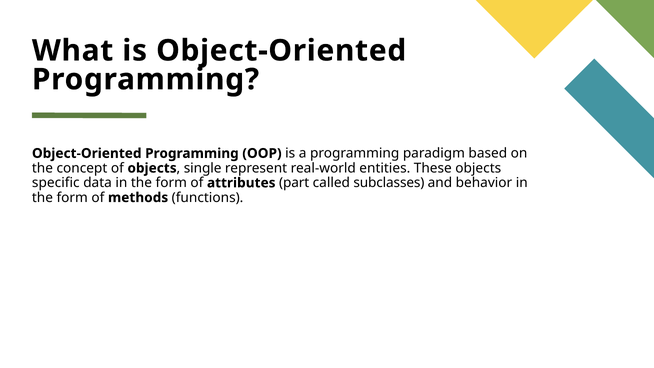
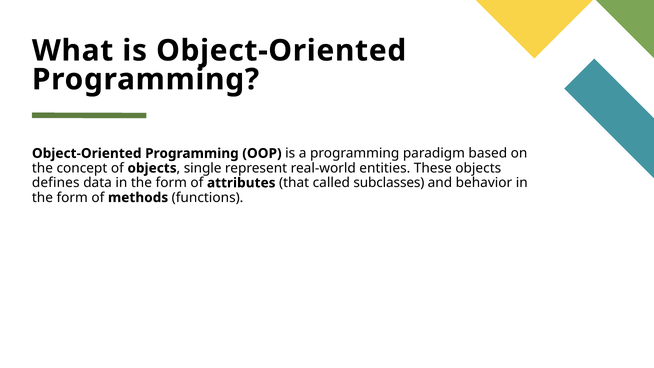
specific: specific -> defines (56, 183)
part: part -> that (294, 183)
